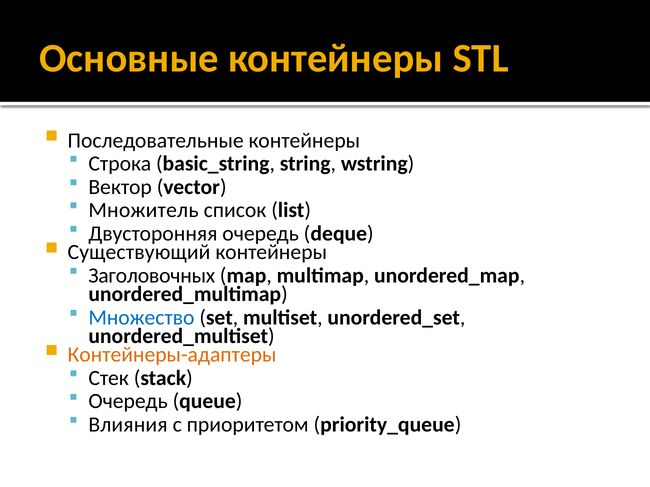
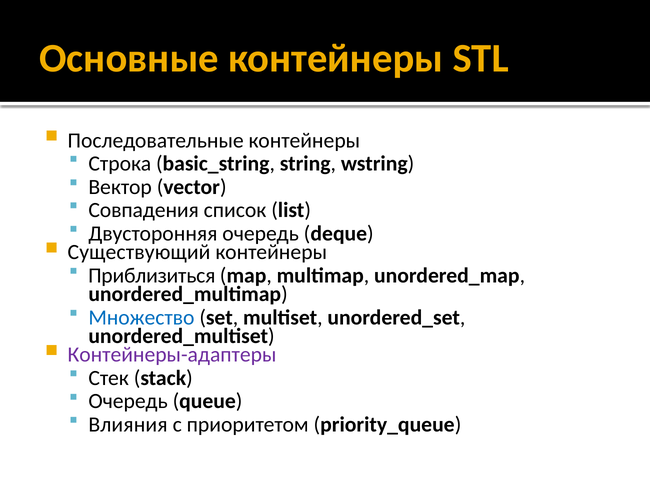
Множитель: Множитель -> Совпадения (144, 210)
Заголовочных: Заголовочных -> Приблизиться (152, 276)
Контейнеры-адаптеры colour: orange -> purple (172, 355)
